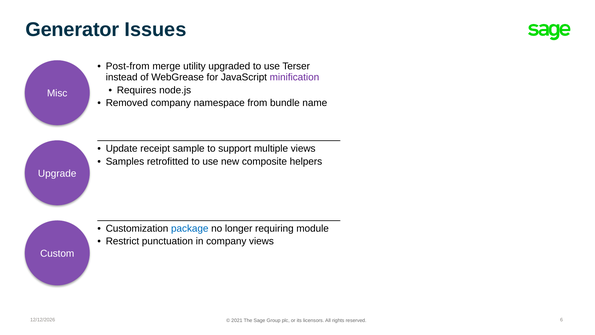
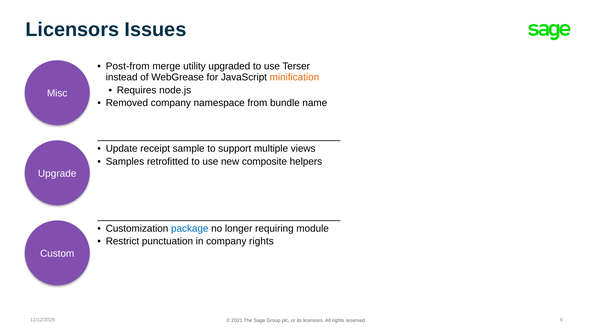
Generator: Generator -> Licensors (72, 30)
minification colour: purple -> orange (294, 77)
company views: views -> rights (261, 241)
